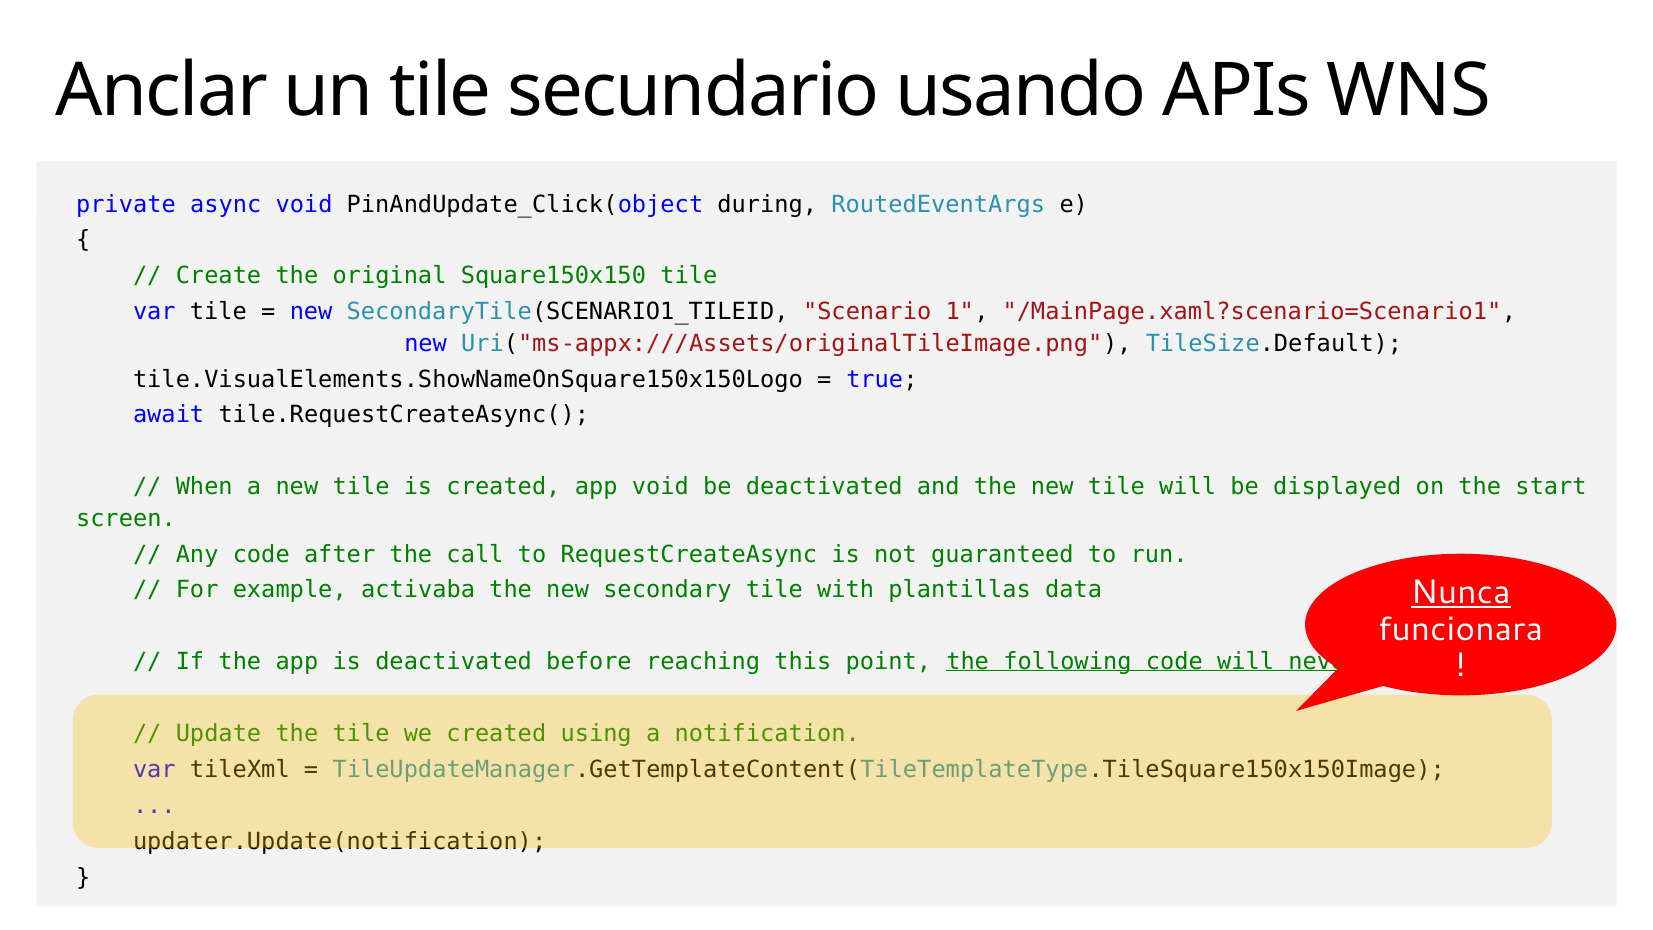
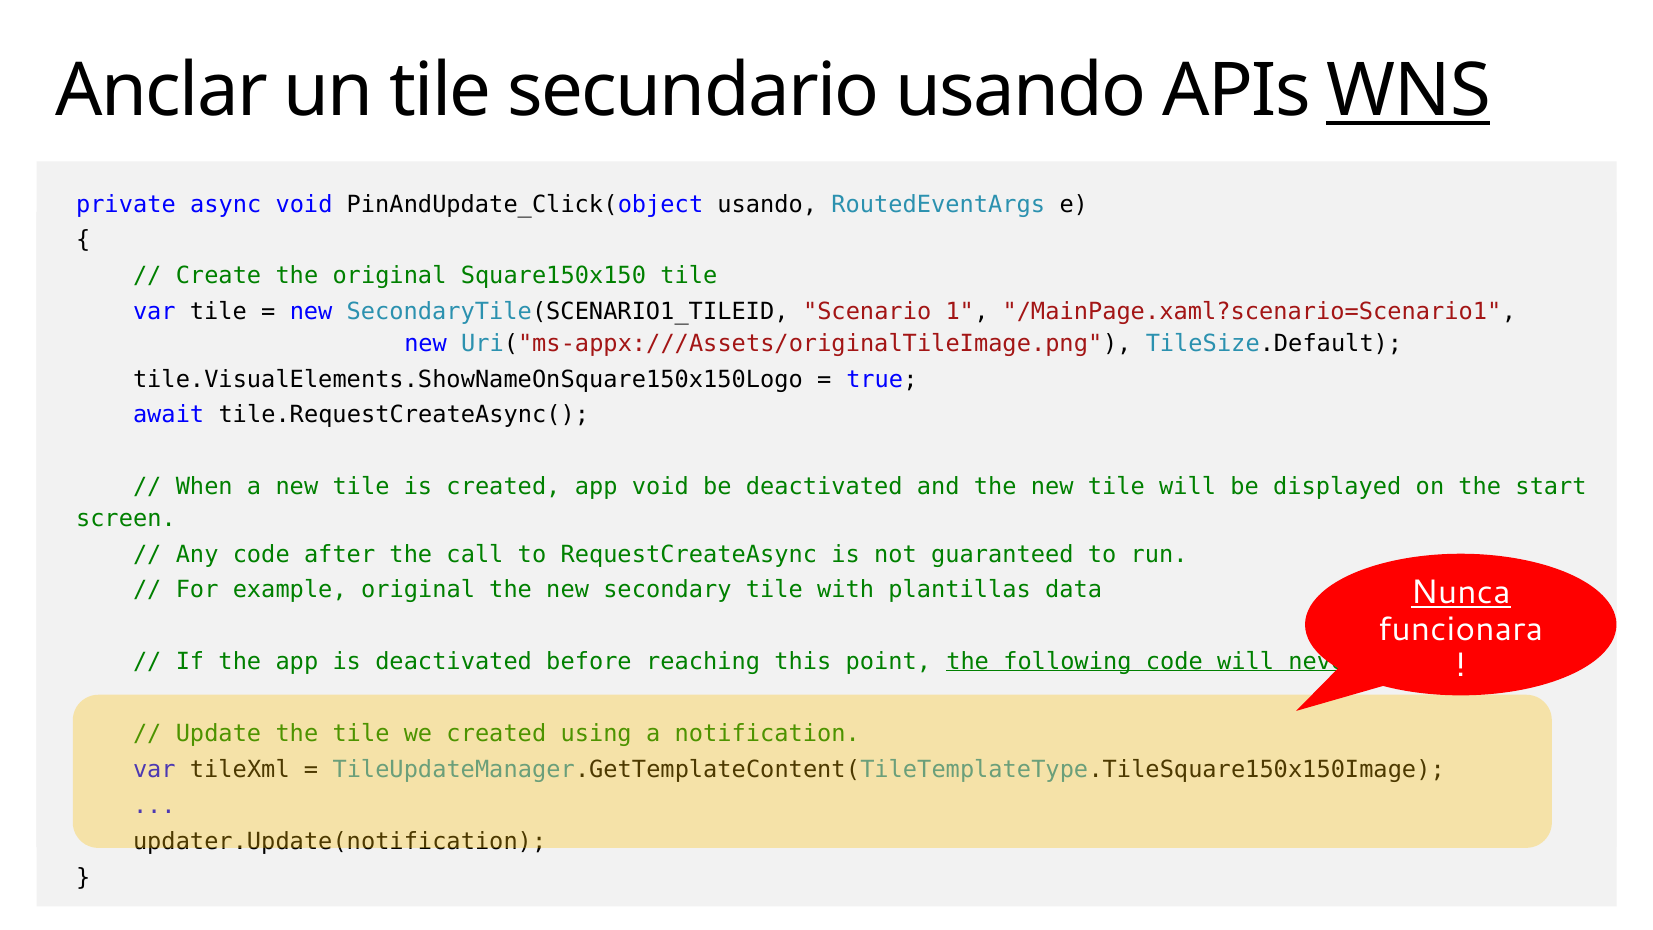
WNS underline: none -> present (1408, 91)
PinAndUpdate_Click(object during: during -> usando (767, 204)
example activaba: activaba -> original (418, 590)
